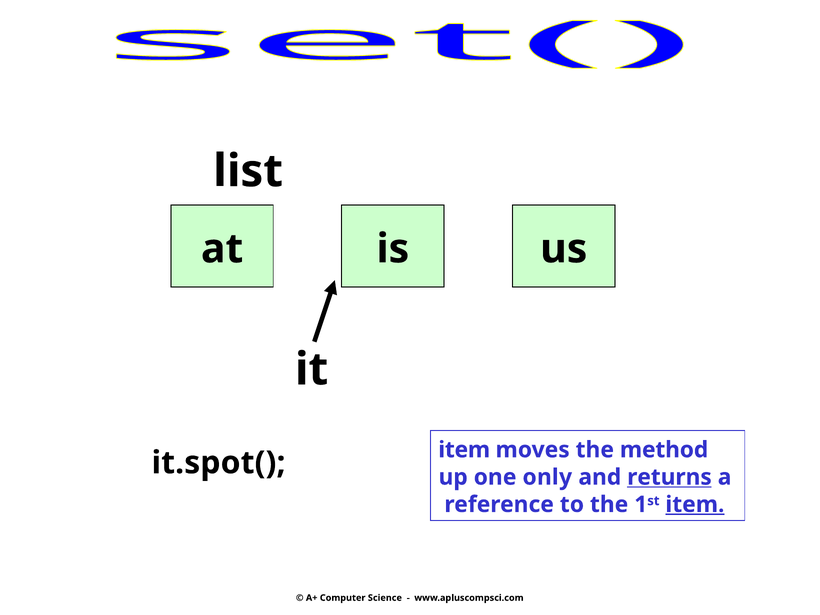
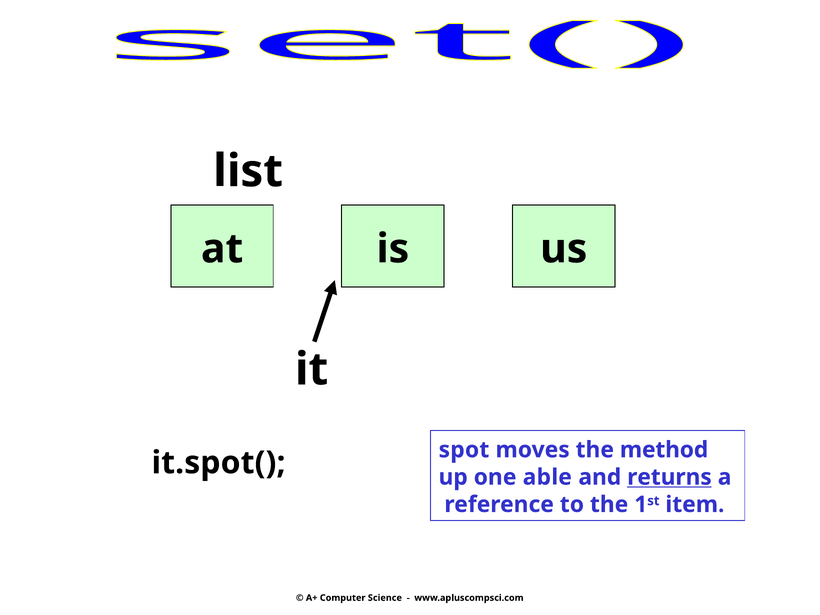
item: item -> spot (464, 450)
only: only -> able (547, 477)
item underline: present -> none (695, 504)
